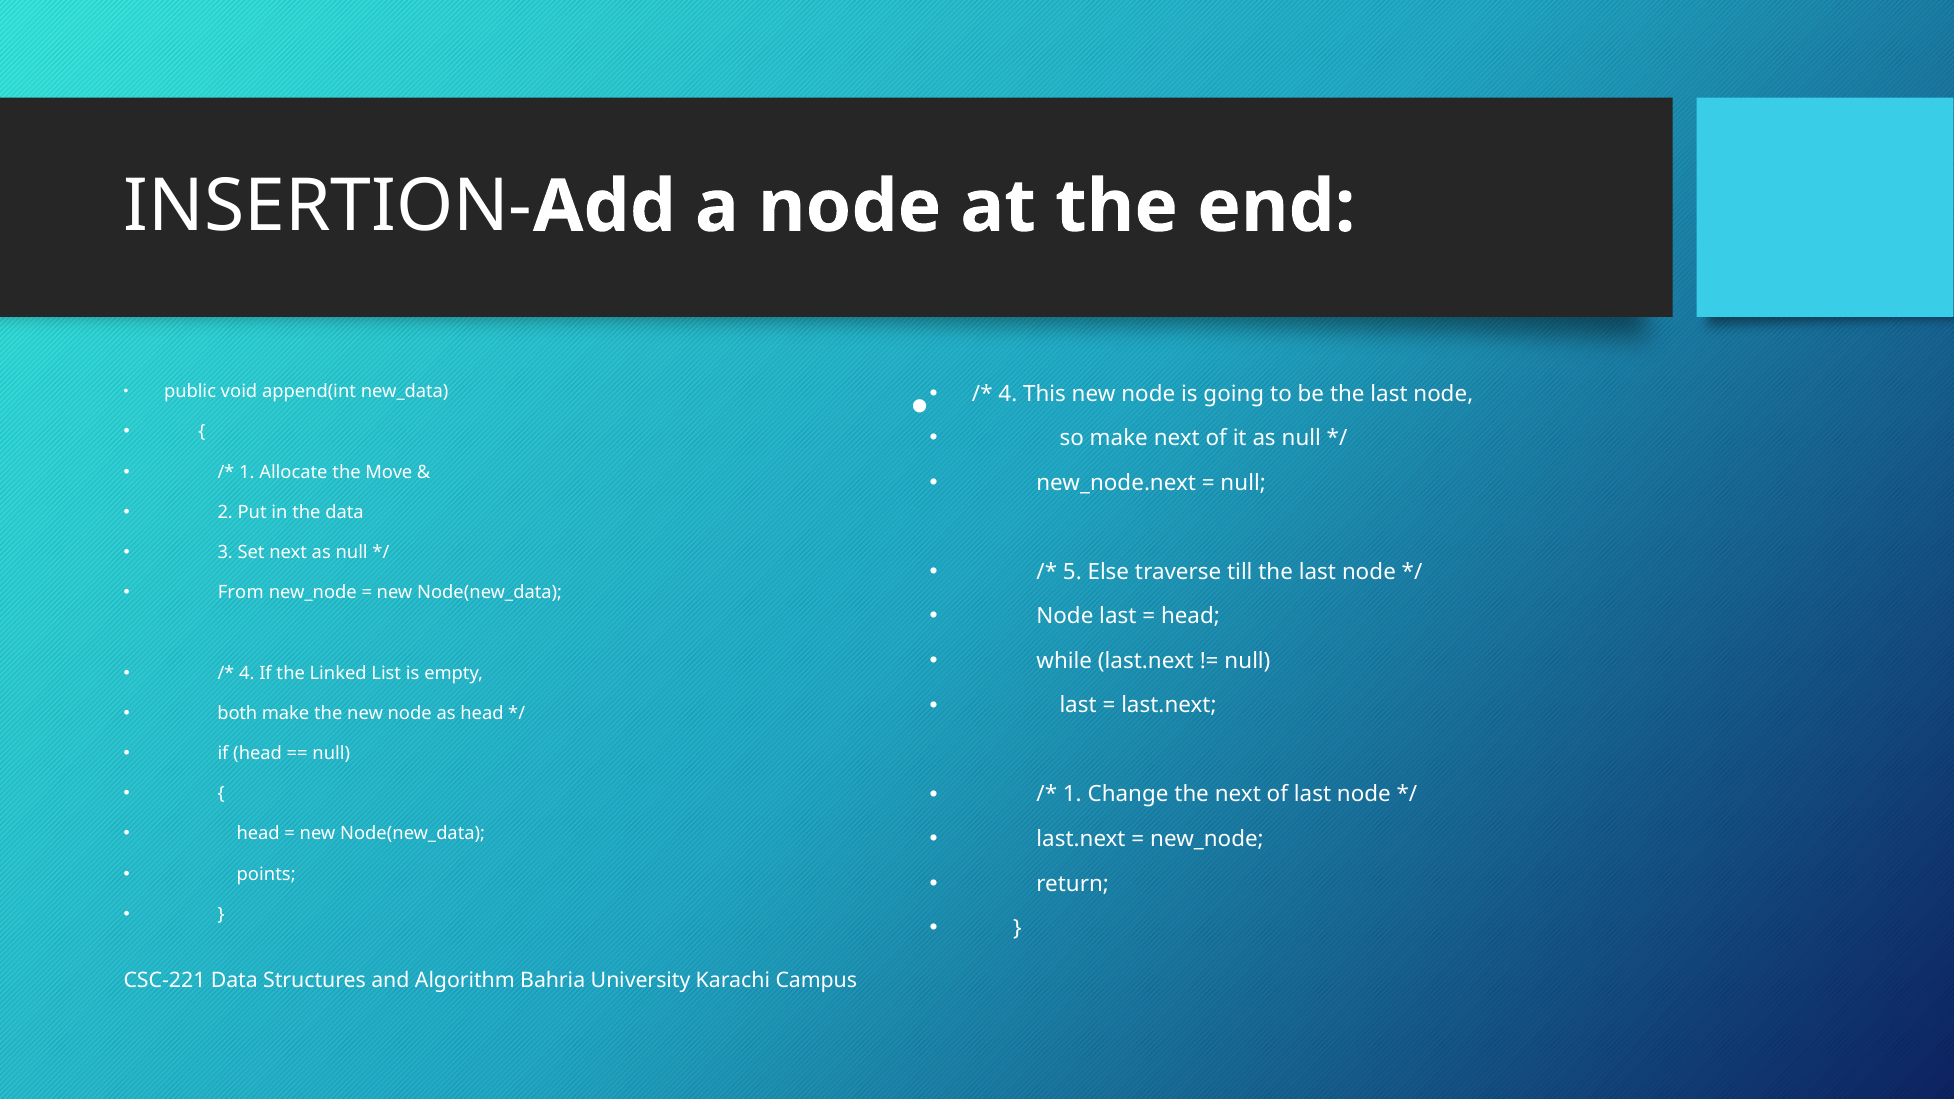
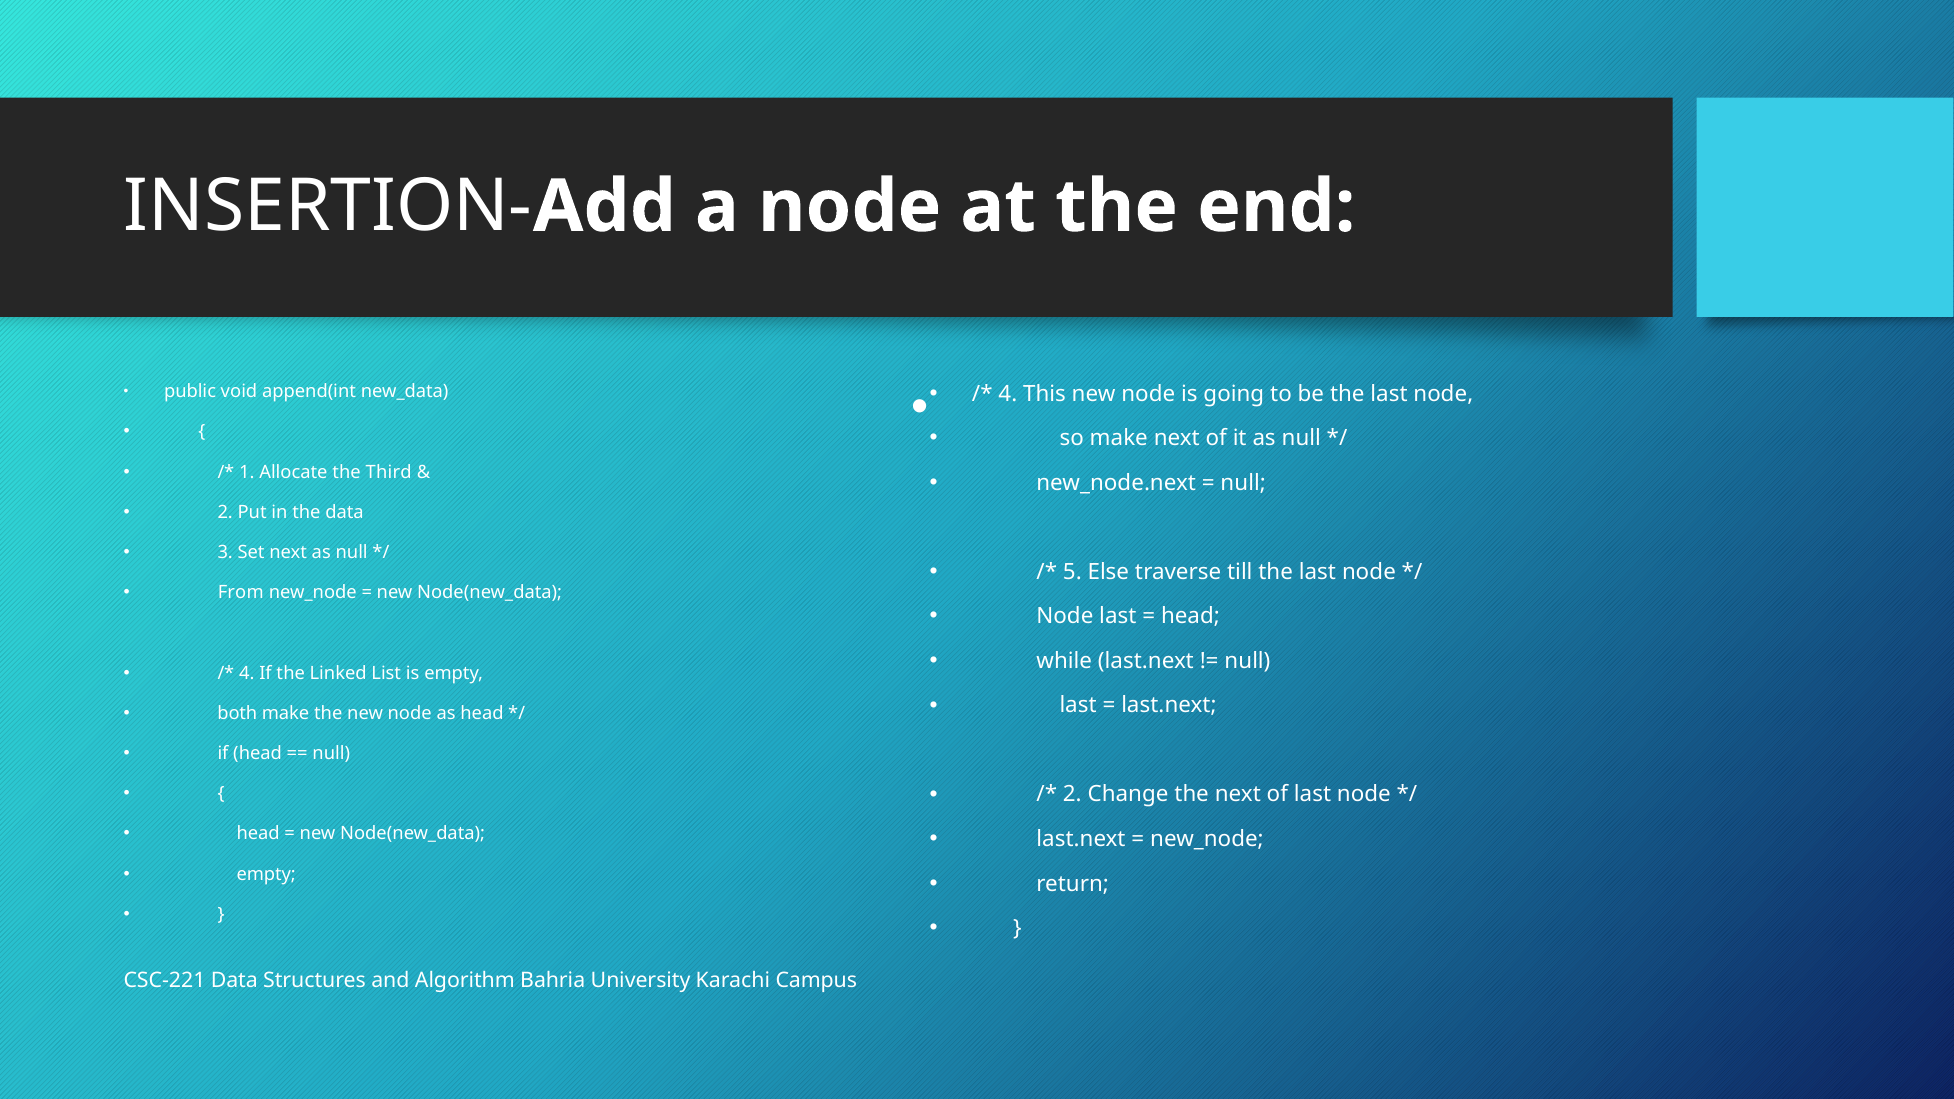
Move: Move -> Third (389, 472)
1: 1 -> 2 (1072, 795)
points: points -> empty (266, 874)
